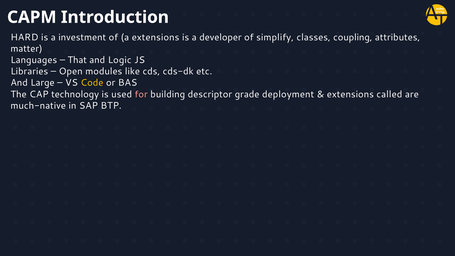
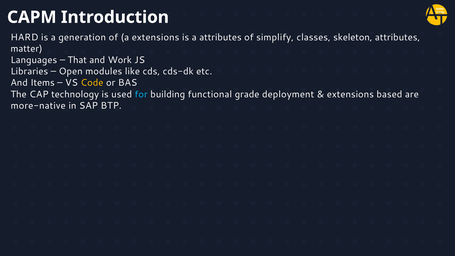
investment: investment -> generation (82, 37)
a developer: developer -> attributes (220, 37)
coupling: coupling -> skeleton (353, 37)
Logic: Logic -> Work (120, 60)
Large: Large -> Items (43, 83)
for colour: pink -> light blue (141, 94)
descriptor: descriptor -> functional (210, 94)
called: called -> based (389, 94)
much-native: much-native -> more-native (38, 106)
